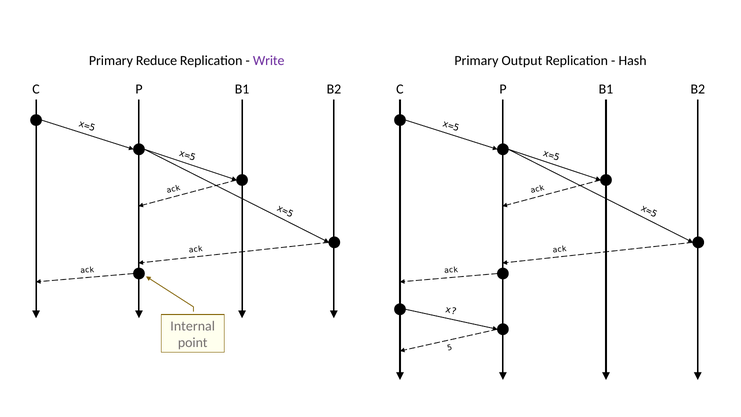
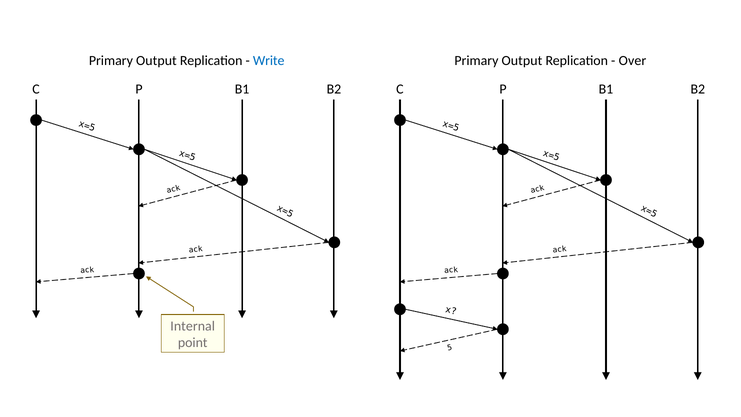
Reduce: Reduce -> Output (156, 61)
Write colour: purple -> blue (269, 61)
Hash: Hash -> Over (633, 61)
